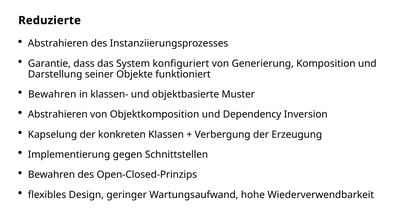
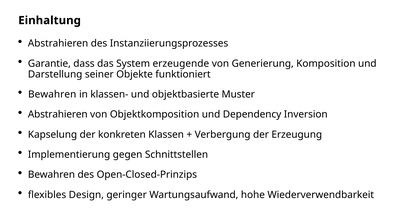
Reduzierte: Reduzierte -> Einhaltung (50, 20)
konfiguriert: konfiguriert -> erzeugende (181, 63)
